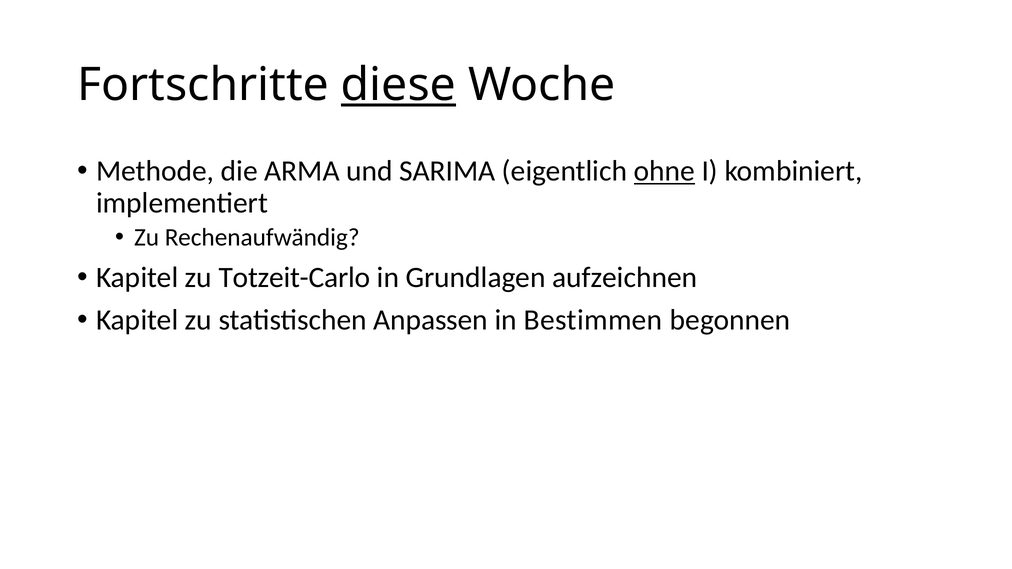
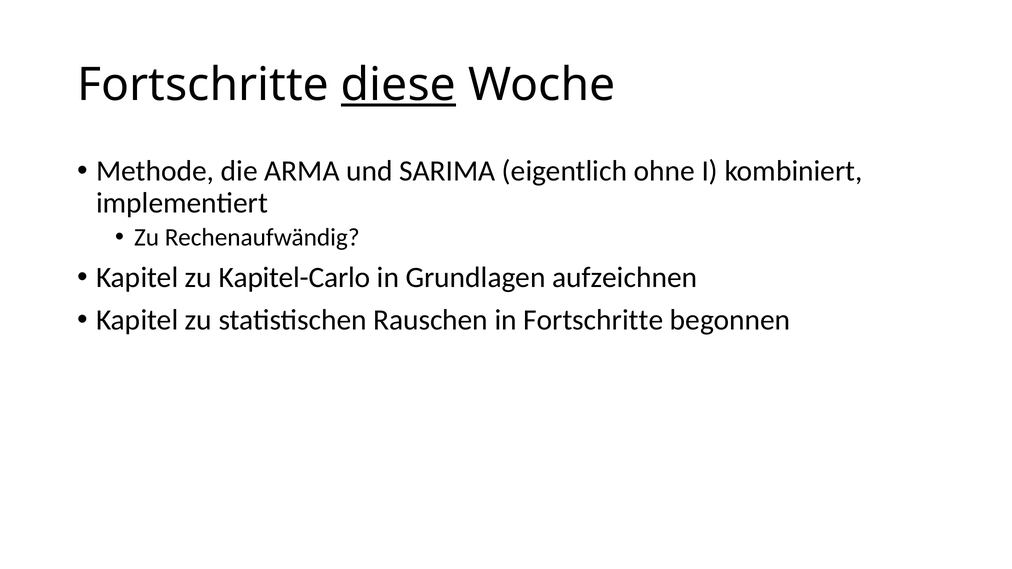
ohne underline: present -> none (664, 171)
Totzeit-Carlo: Totzeit-Carlo -> Kapitel-Carlo (294, 278)
Anpassen: Anpassen -> Rauschen (431, 320)
in Bestimmen: Bestimmen -> Fortschritte (593, 320)
